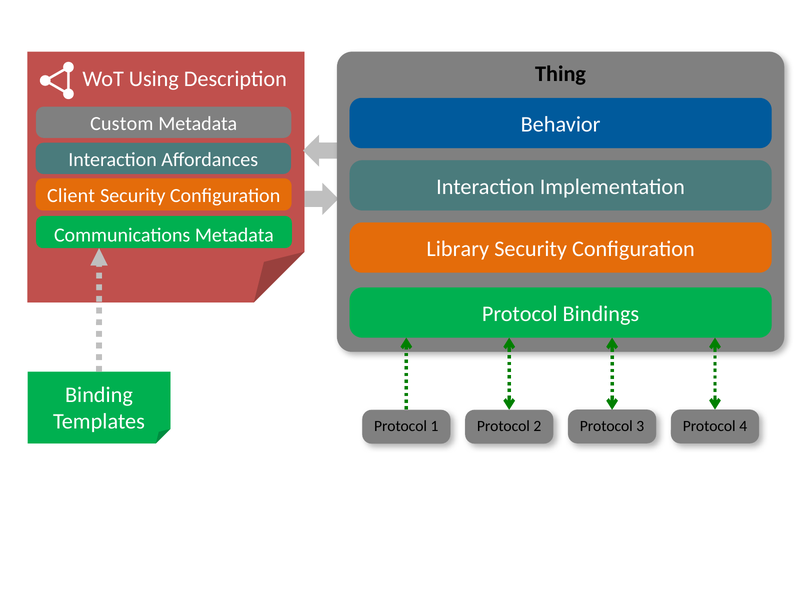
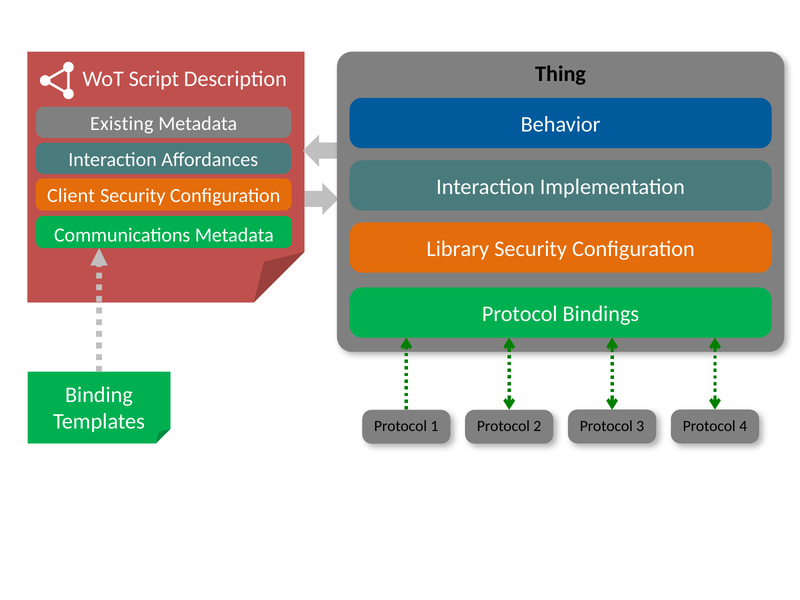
Using: Using -> Script (154, 79)
Custom: Custom -> Existing (122, 124)
